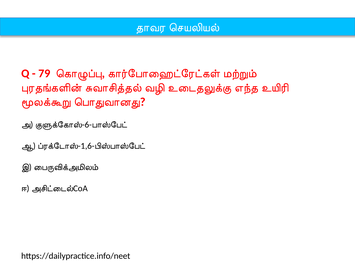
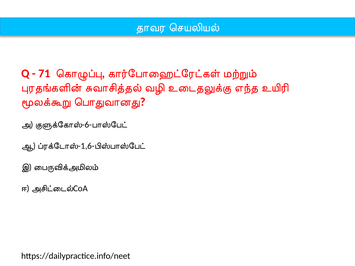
79: 79 -> 71 (44, 74)
